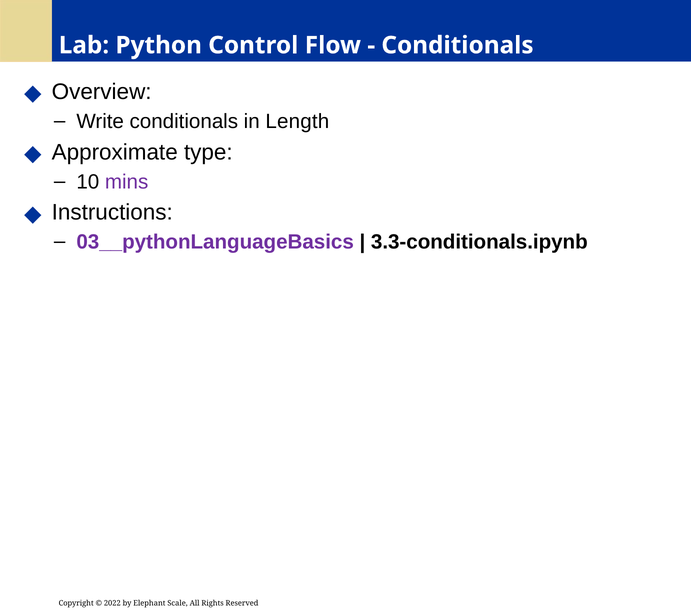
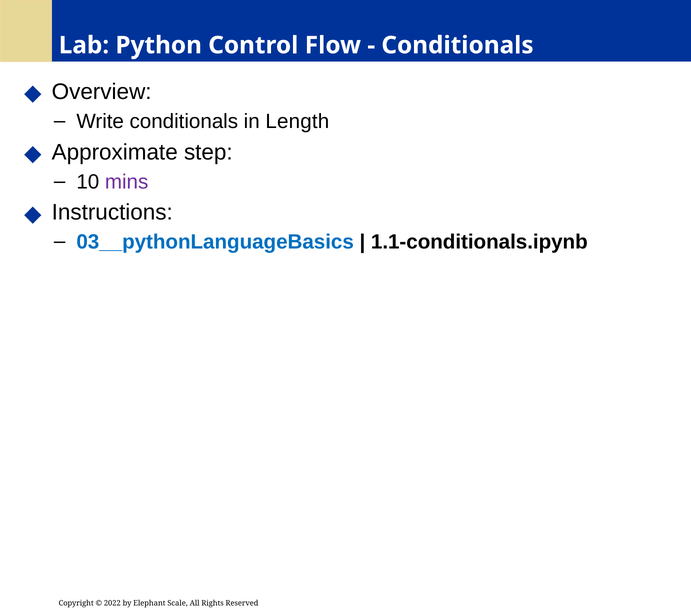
type: type -> step (208, 152)
03__pythonLanguageBasics colour: purple -> blue (215, 242)
3.3-conditionals.ipynb: 3.3-conditionals.ipynb -> 1.1-conditionals.ipynb (479, 242)
